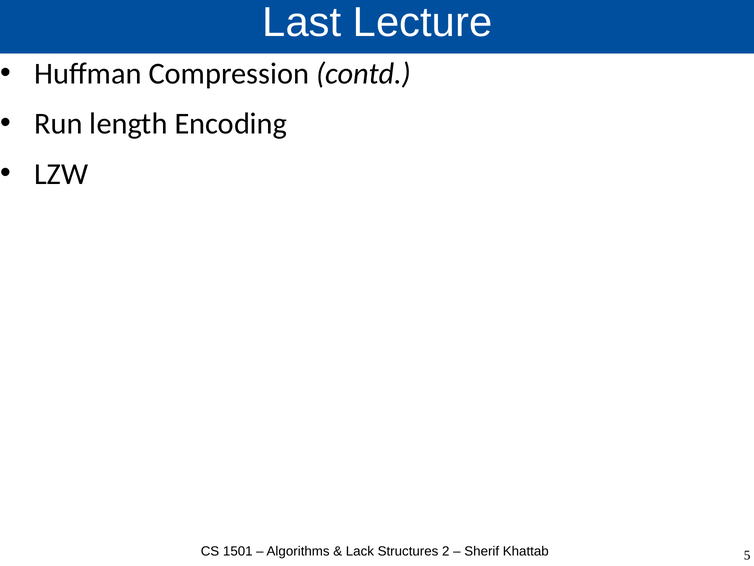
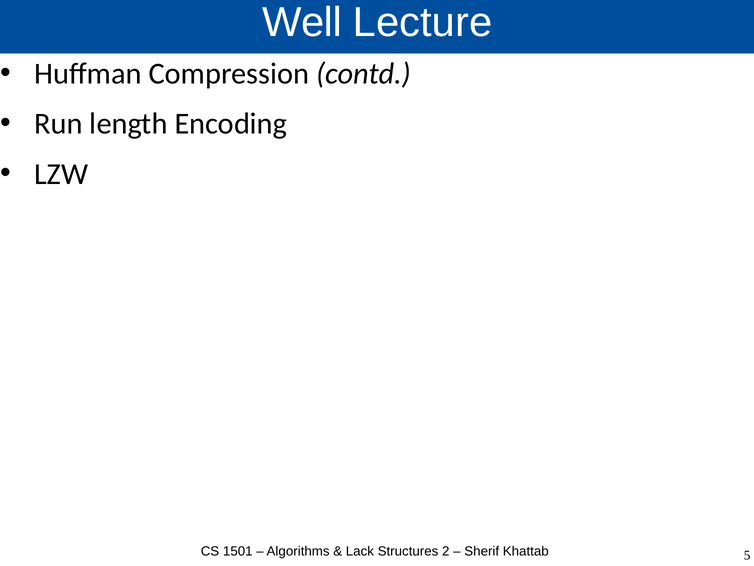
Last: Last -> Well (302, 22)
